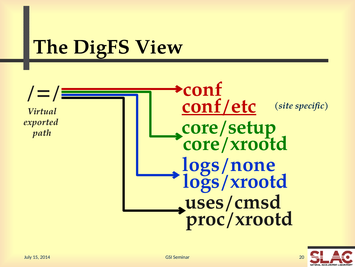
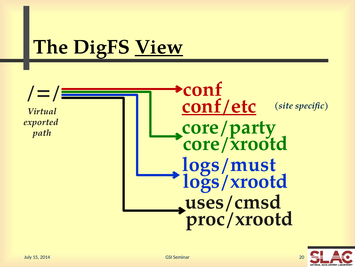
View underline: none -> present (159, 47)
core/setup: core/setup -> core/party (229, 127)
logs/none: logs/none -> logs/must (229, 164)
